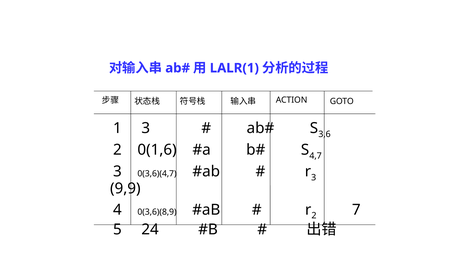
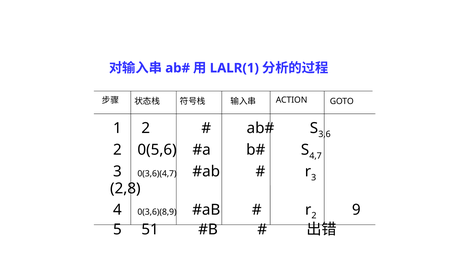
1 3: 3 -> 2 (146, 128)
0(1,6: 0(1,6 -> 0(5,6 (157, 150)
9,9: 9,9 -> 2,8 (125, 188)
7: 7 -> 9 (356, 210)
24: 24 -> 51 (150, 230)
